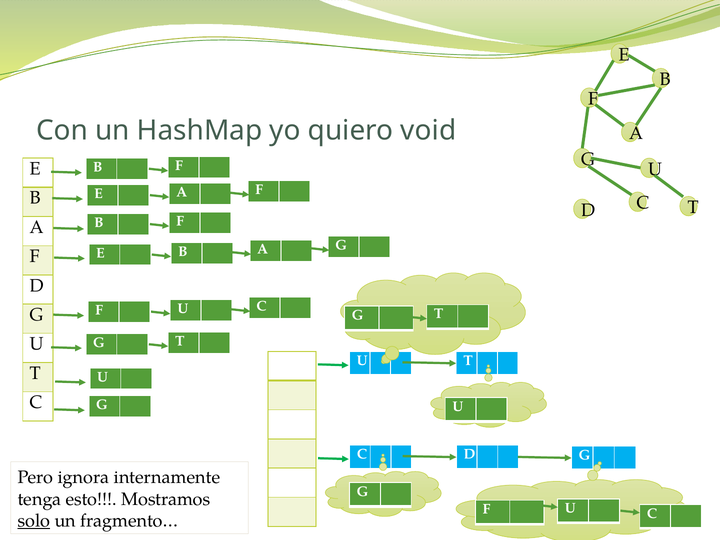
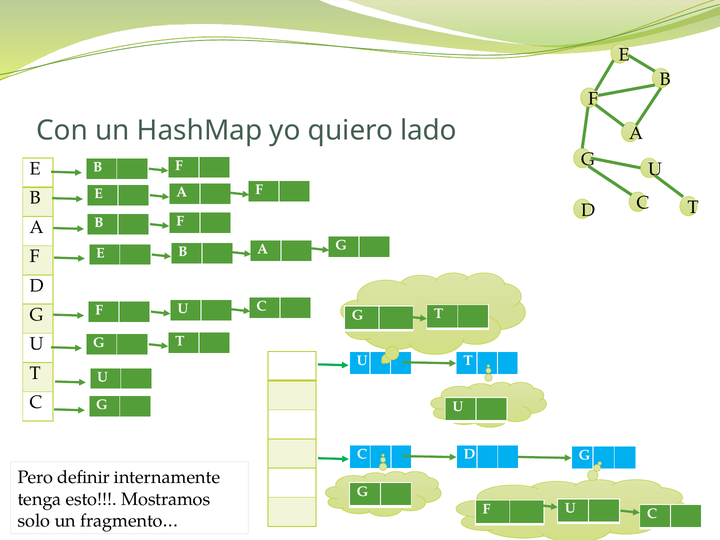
void: void -> lado (429, 131)
ignora: ignora -> definir (84, 477)
solo underline: present -> none (34, 521)
